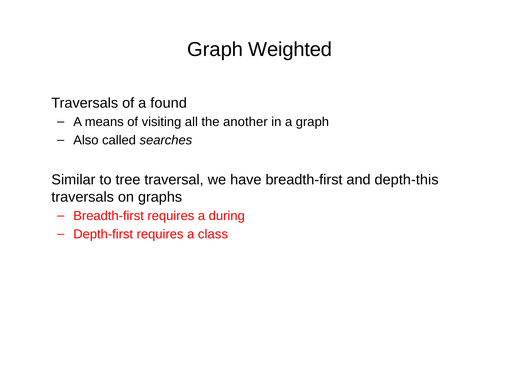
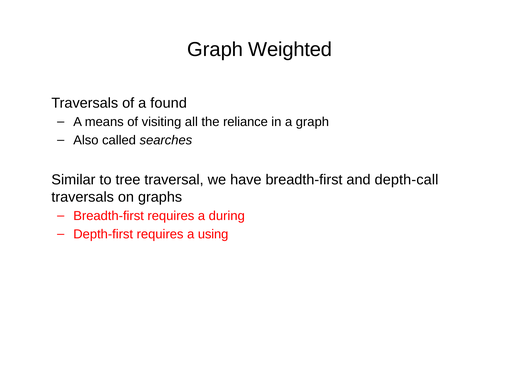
another: another -> reliance (245, 122)
depth-this: depth-this -> depth-call (407, 180)
class: class -> using (213, 234)
